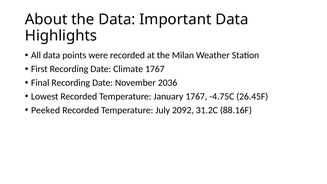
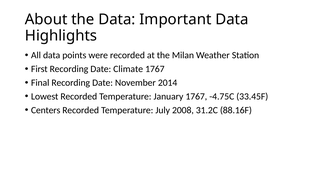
2036: 2036 -> 2014 (168, 83)
26.45F: 26.45F -> 33.45F (252, 96)
Peeked: Peeked -> Centers (46, 110)
2092: 2092 -> 2008 (183, 110)
